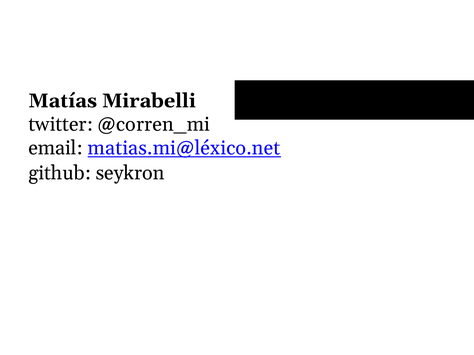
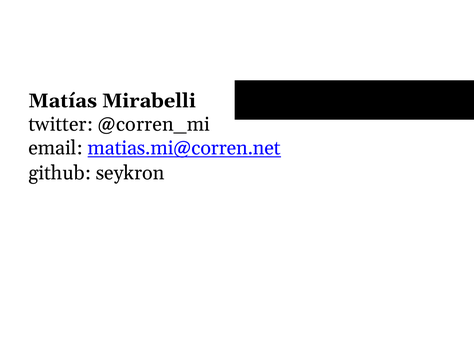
matias.mi@léxico.net: matias.mi@léxico.net -> matias.mi@corren.net (184, 148)
